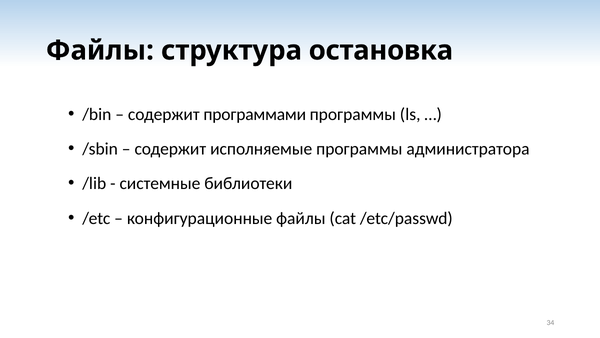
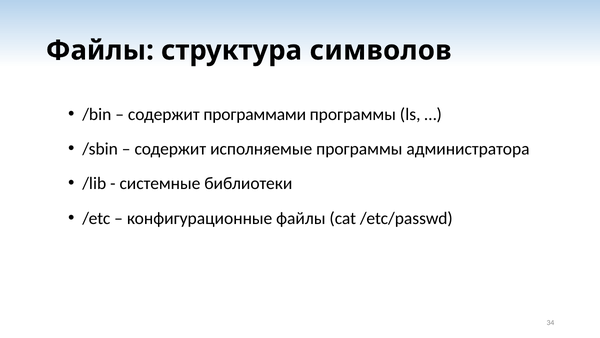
остановка: остановка -> символов (381, 50)
